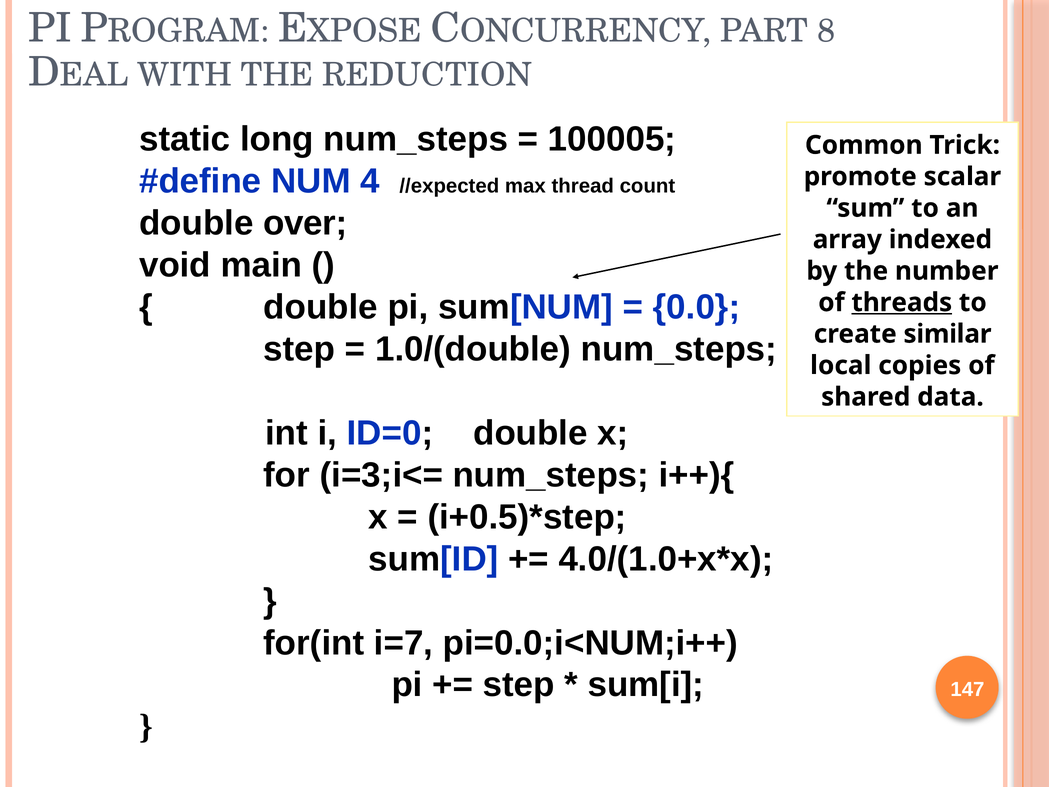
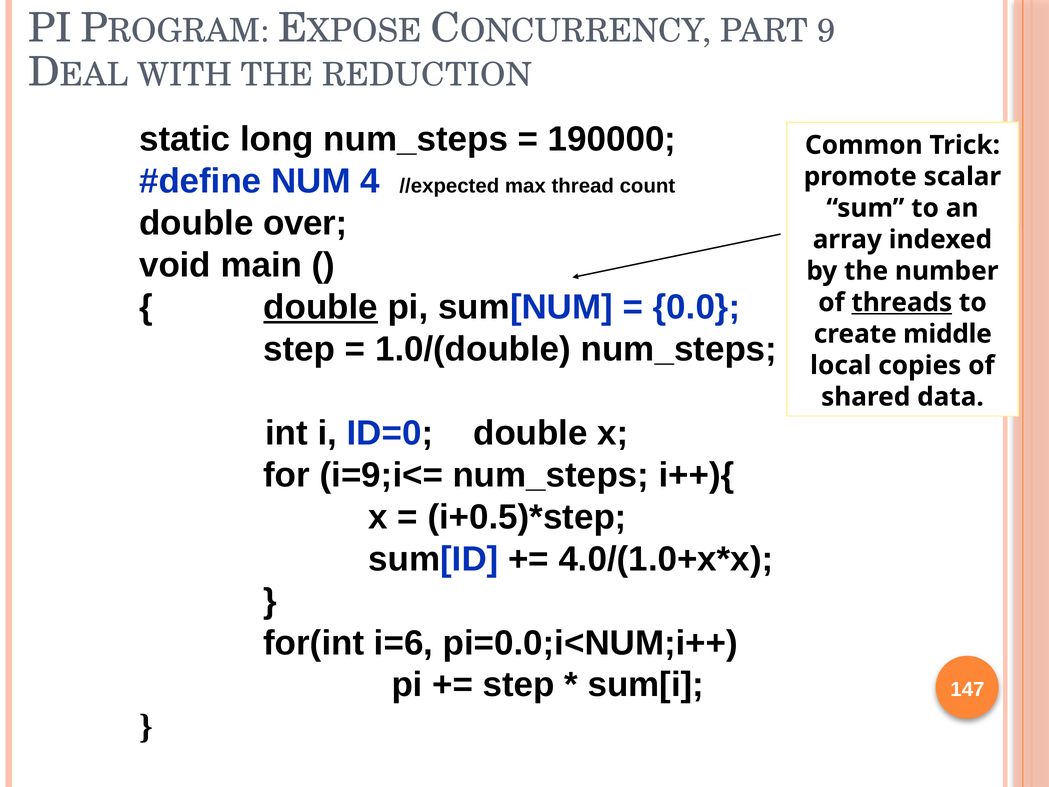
8: 8 -> 9 (826, 31)
100005: 100005 -> 190000 (612, 139)
double underline: none -> present (321, 307)
similar: similar -> middle (947, 334)
i=3;i<=: i=3;i<= -> i=9;i<= (381, 475)
i=7: i=7 -> i=6 (404, 643)
